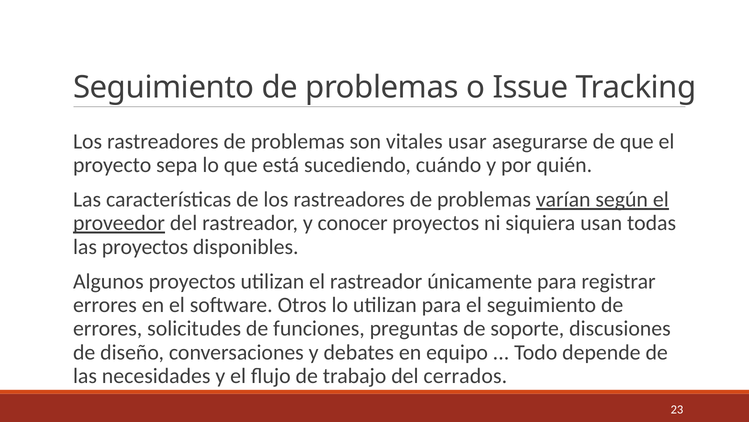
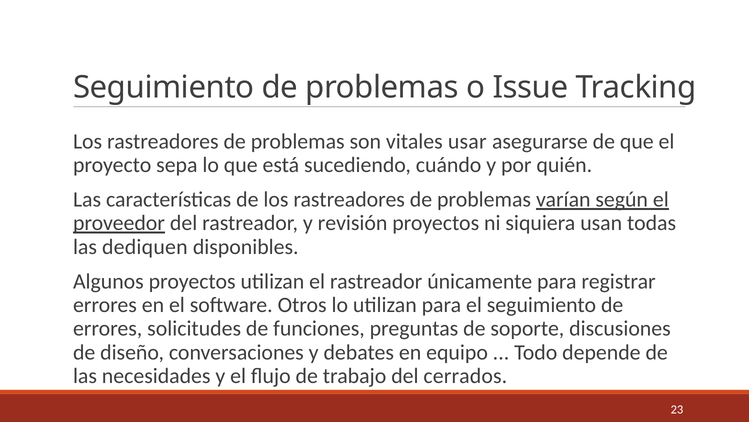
conocer: conocer -> revisión (353, 223)
las proyectos: proyectos -> dediquen (145, 246)
